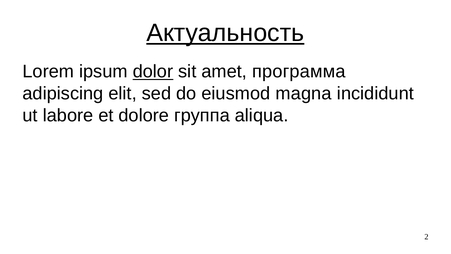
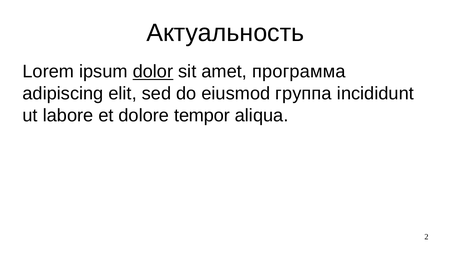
Актуальность underline: present -> none (225, 33)
magna: magna -> группа (304, 93)
группа: группа -> tempor (202, 115)
